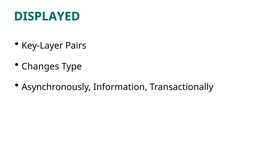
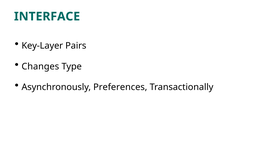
DISPLAYED: DISPLAYED -> INTERFACE (47, 16)
Information: Information -> Preferences (120, 87)
